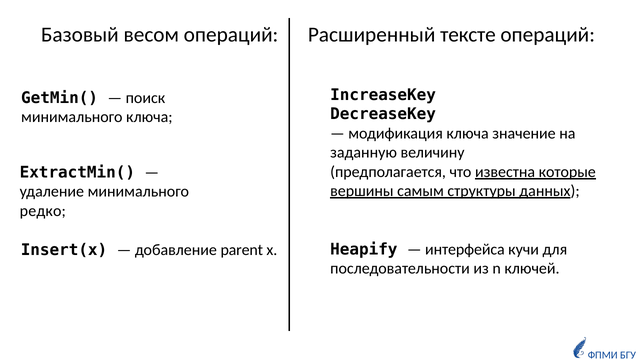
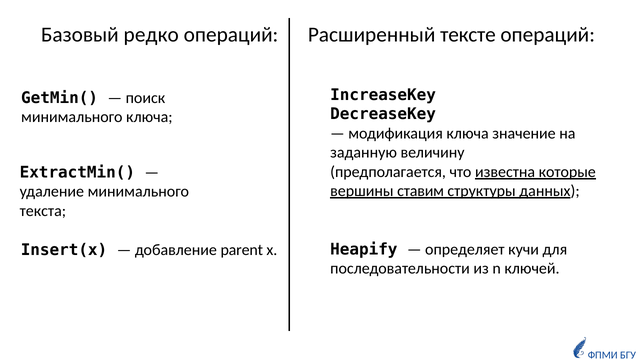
весом: весом -> редко (151, 35)
самым: самым -> ставим (421, 191)
редко: редко -> текста (43, 211)
интерфейса: интерфейса -> определяет (465, 249)
